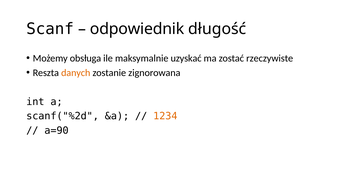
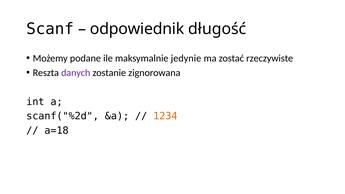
obsługa: obsługa -> podane (85, 58)
uzyskać: uzyskać -> jedynie (186, 58)
danych colour: orange -> purple (76, 73)
a=90: a=90 -> a=18 (57, 131)
